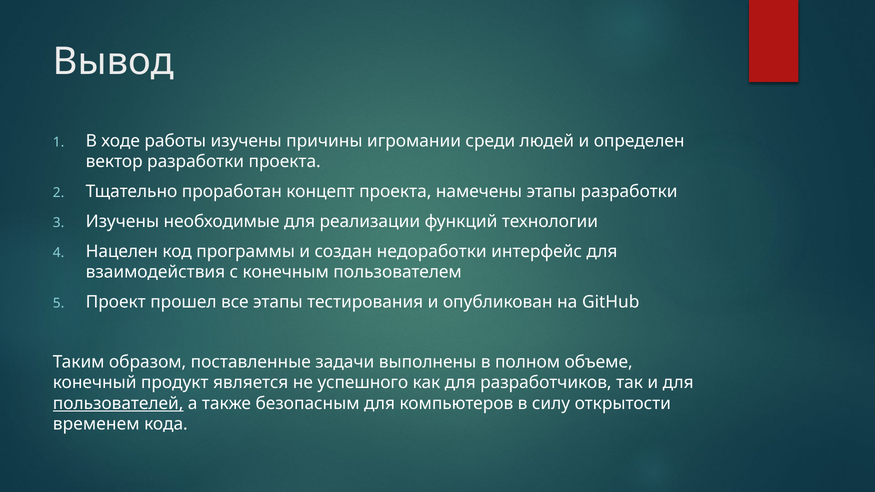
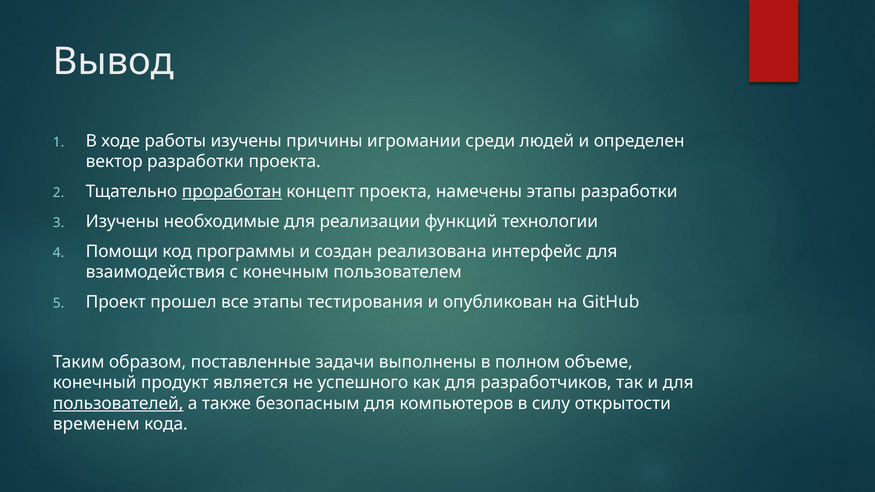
проработан underline: none -> present (232, 192)
Нацелен: Нацелен -> Помощи (122, 251)
недоработки: недоработки -> реализована (432, 251)
